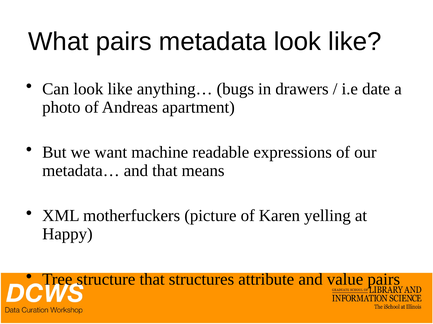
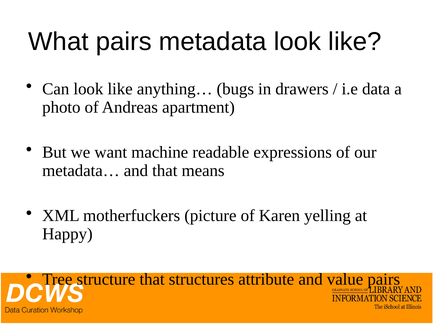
date: date -> data (376, 89)
